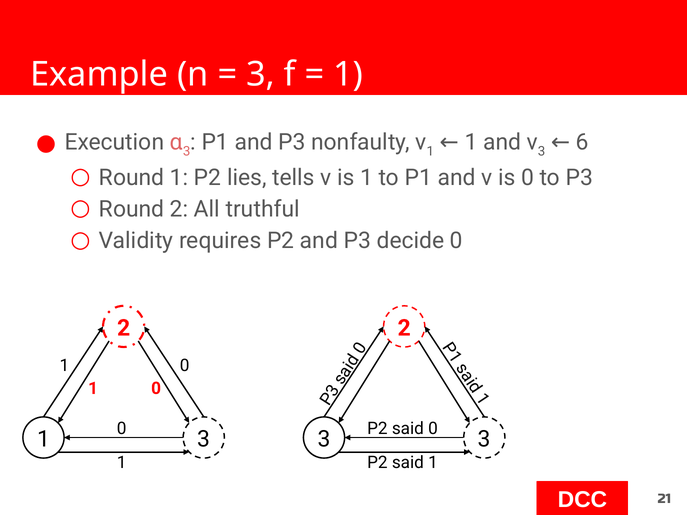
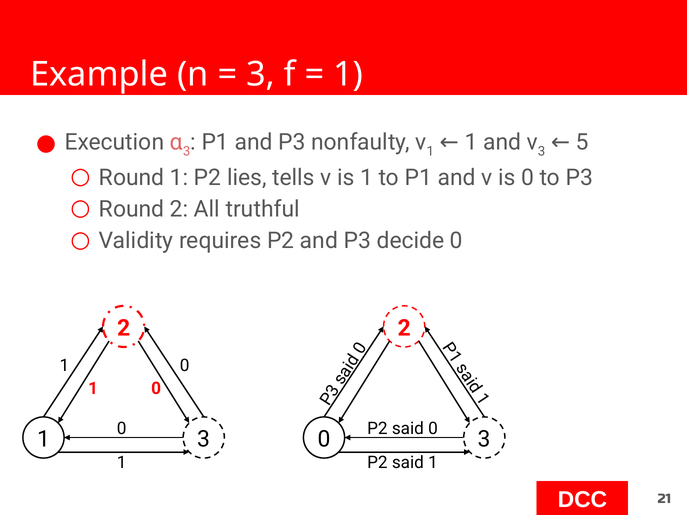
6: 6 -> 5 (582, 142)
3: 3 -> 0 (324, 439)
